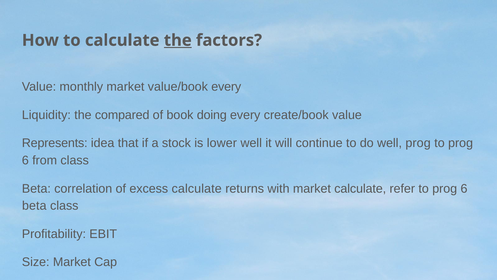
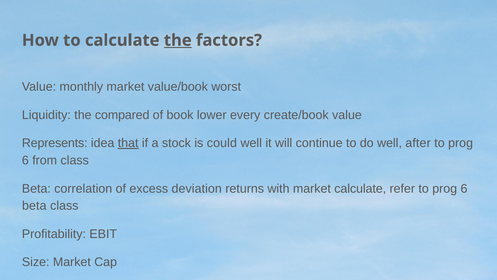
value/book every: every -> worst (226, 87)
doing: doing -> lower (212, 115)
that underline: none -> present (128, 143)
lower: lower -> could (222, 143)
well prog: prog -> after (418, 143)
excess calculate: calculate -> deviation (197, 188)
